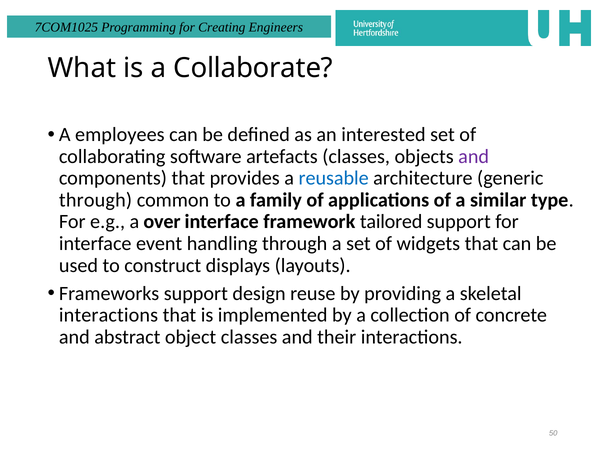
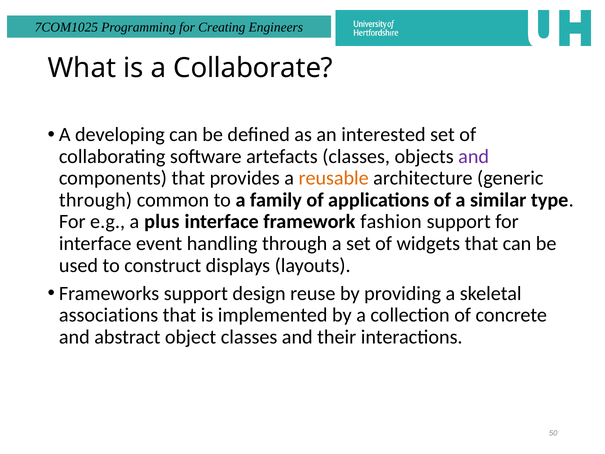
employees: employees -> developing (120, 135)
reusable colour: blue -> orange (334, 178)
over: over -> plus (162, 222)
tailored: tailored -> fashion (391, 222)
interactions: interactions -> associations (109, 315)
